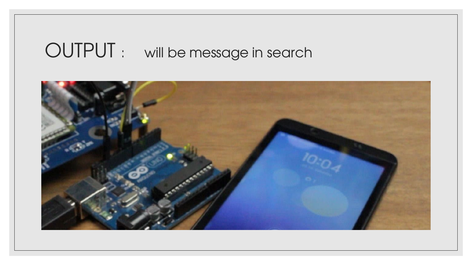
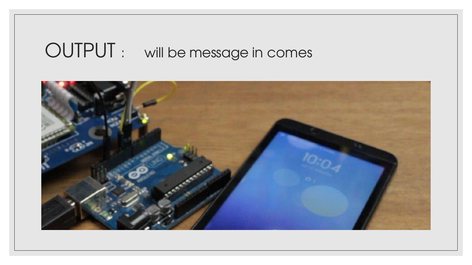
search: search -> comes (290, 53)
